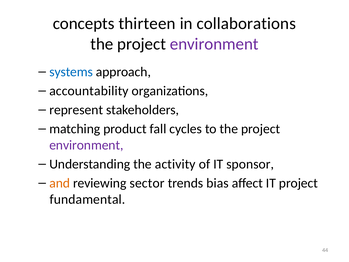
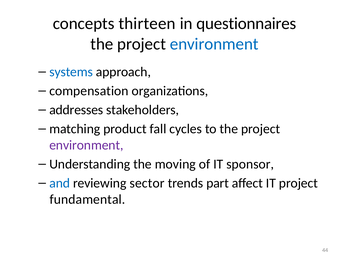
collaborations: collaborations -> questionnaires (246, 24)
environment colour: purple -> blue (214, 44)
accountability: accountability -> compensation (89, 91)
represent: represent -> addresses (76, 110)
activity: activity -> moving (175, 164)
and colour: orange -> blue (60, 183)
bias: bias -> part (218, 183)
